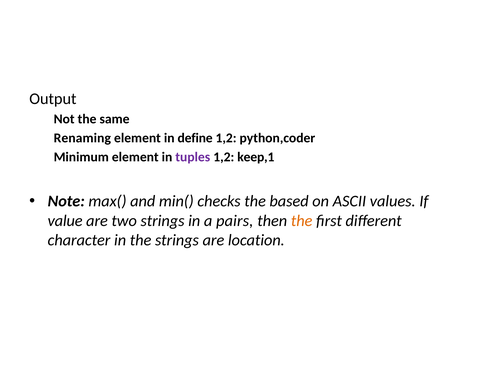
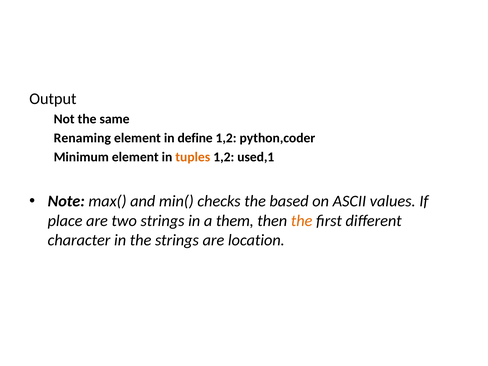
tuples colour: purple -> orange (193, 157)
keep,1: keep,1 -> used,1 (256, 157)
value: value -> place (65, 221)
pairs: pairs -> them (235, 221)
